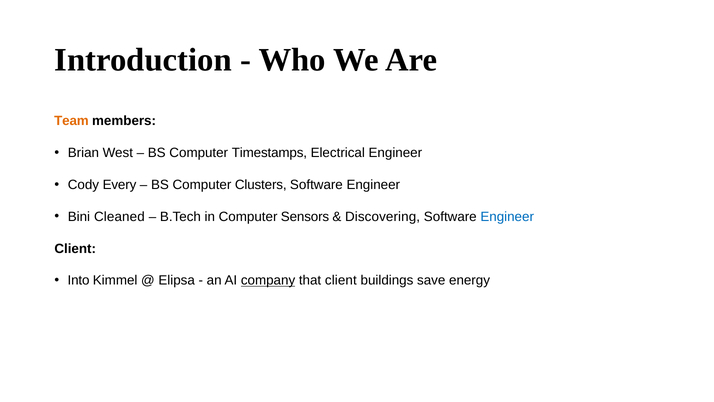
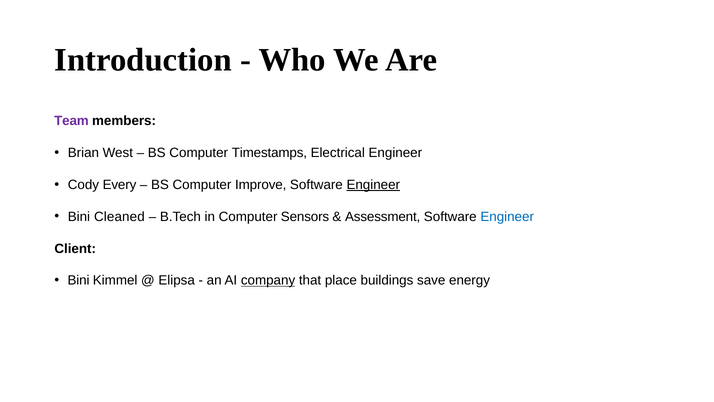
Team colour: orange -> purple (71, 121)
Clusters: Clusters -> Improve (261, 185)
Engineer underline: none -> present (373, 185)
Discovering: Discovering -> Assessment (383, 217)
Into: Into -> Bini (79, 280)
that client: client -> place (341, 280)
